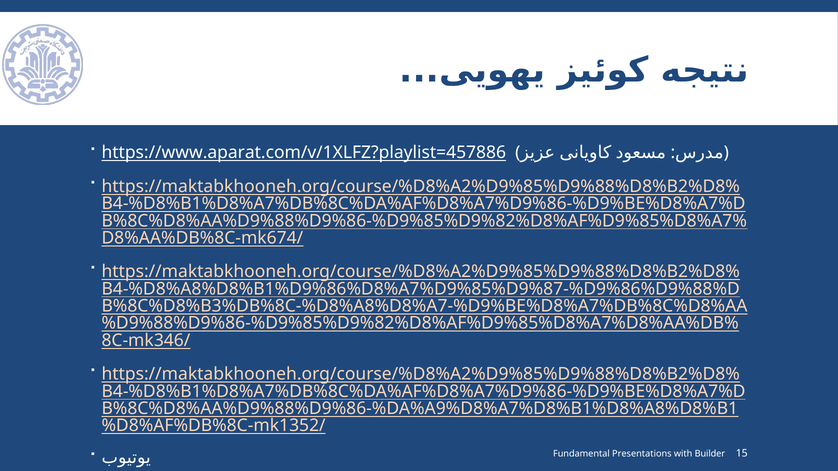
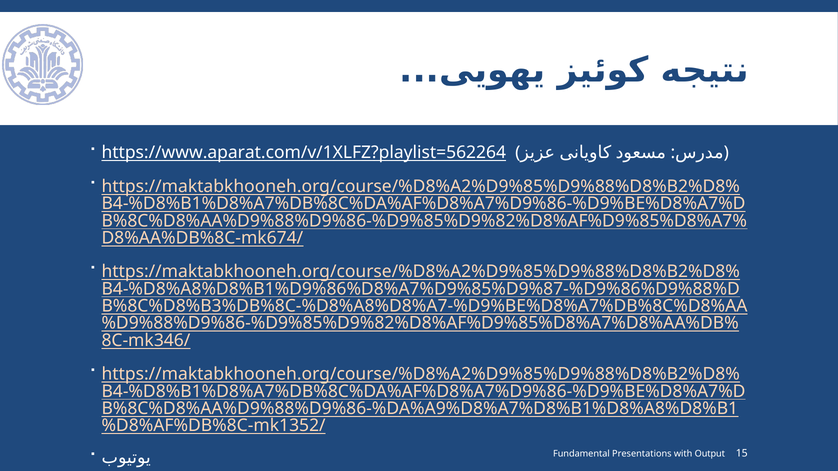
https://www.aparat.com/v/1XLFZ?playlist=457886: https://www.aparat.com/v/1XLFZ?playlist=457886 -> https://www.aparat.com/v/1XLFZ?playlist=562264 (304, 153)
Builder: Builder -> Output (710, 454)
